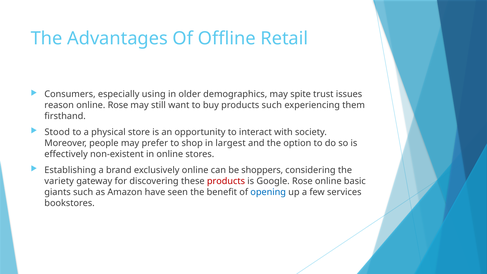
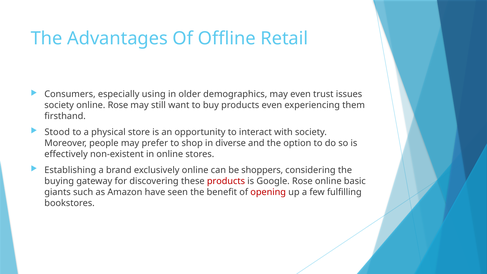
may spite: spite -> even (301, 94)
reason: reason -> society (59, 105)
products such: such -> even (272, 105)
largest: largest -> diverse (231, 143)
variety: variety -> buying (59, 181)
opening colour: blue -> red (268, 192)
services: services -> fulfilling (344, 192)
